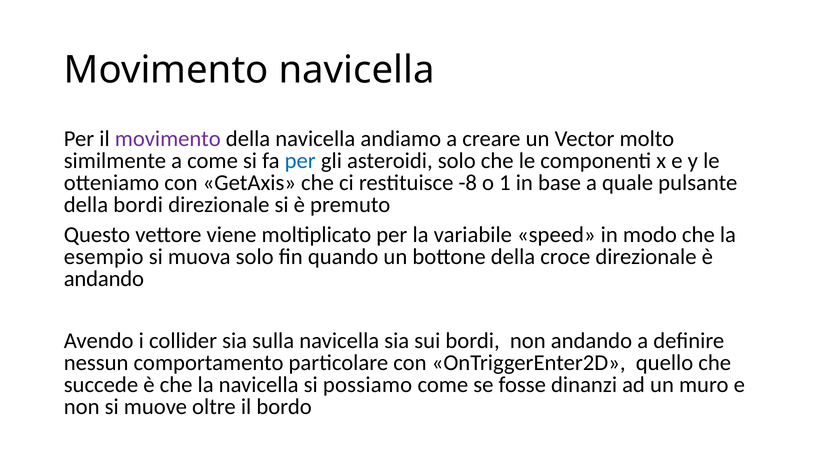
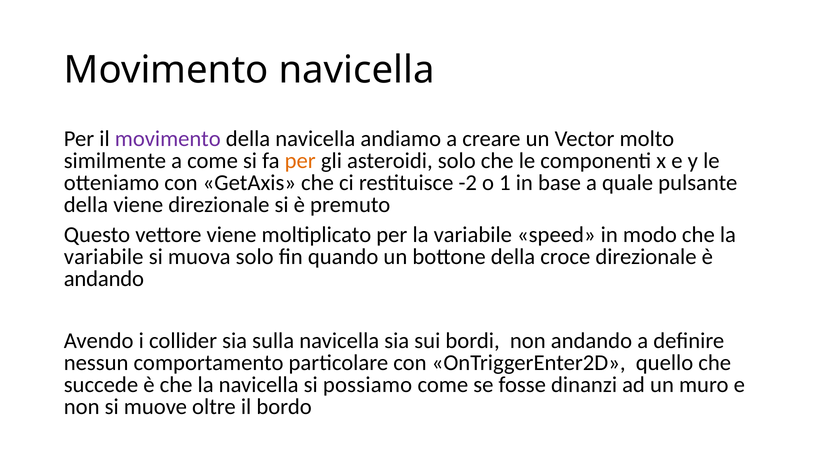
per colour: blue -> orange (300, 161)
-8: -8 -> -2 (468, 183)
della bordi: bordi -> viene (138, 205)
esempio: esempio -> variabile (104, 257)
